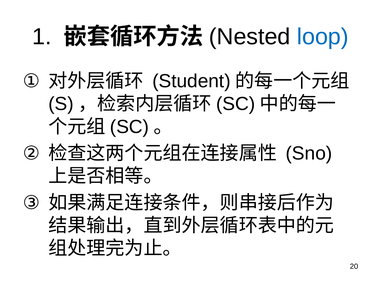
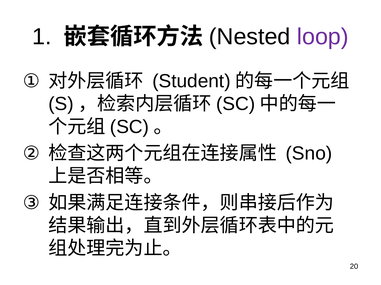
loop colour: blue -> purple (323, 37)
